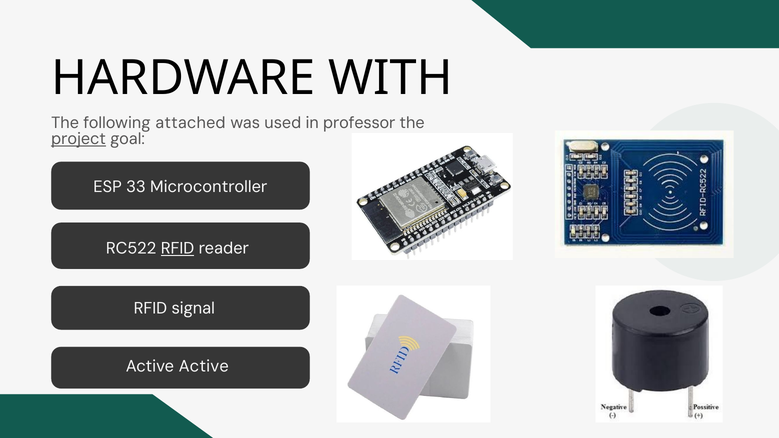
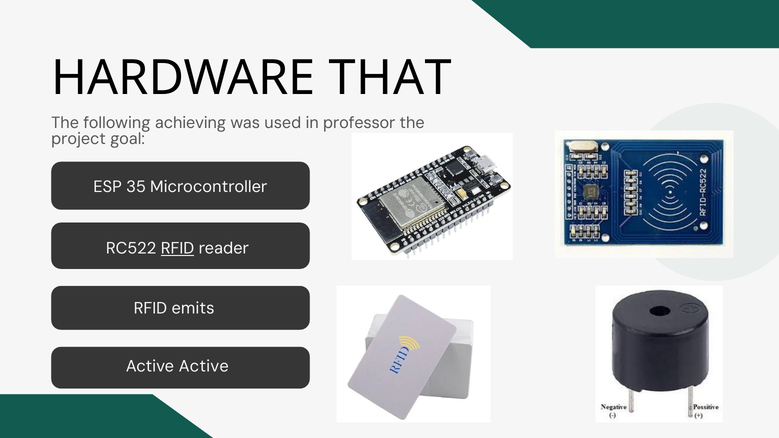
WITH: WITH -> THAT (390, 78)
attached: attached -> achieving (191, 123)
project underline: present -> none (79, 139)
33: 33 -> 35 (136, 187)
signal: signal -> emits (193, 308)
